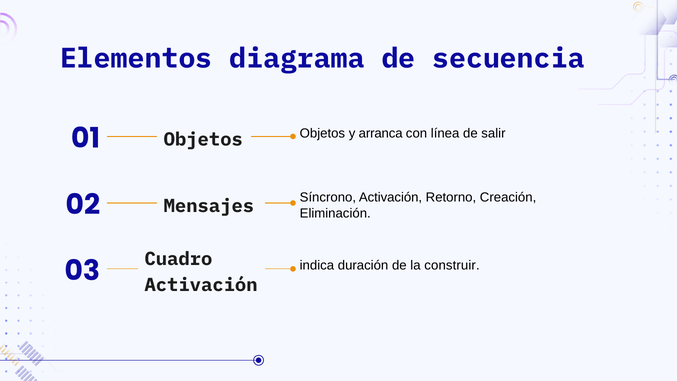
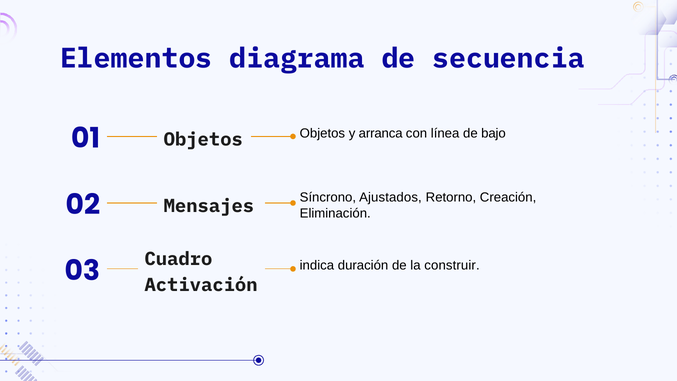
salir: salir -> bajo (493, 133)
Síncrono Activación: Activación -> Ajustados (390, 197)
